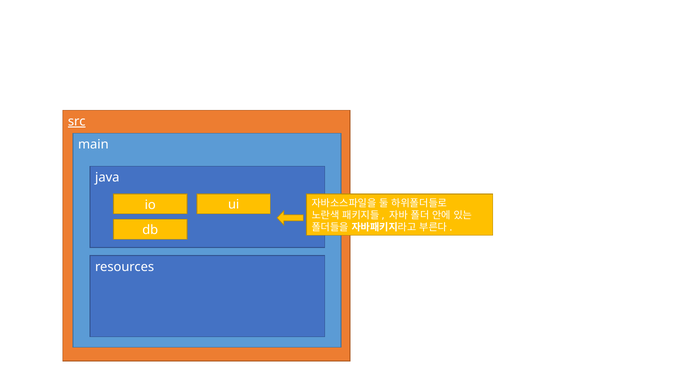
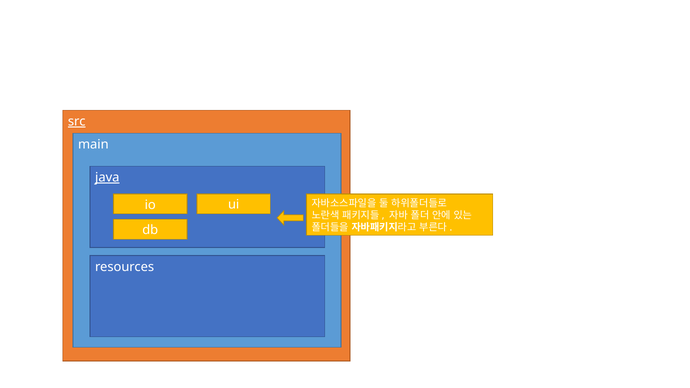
java underline: none -> present (107, 178)
